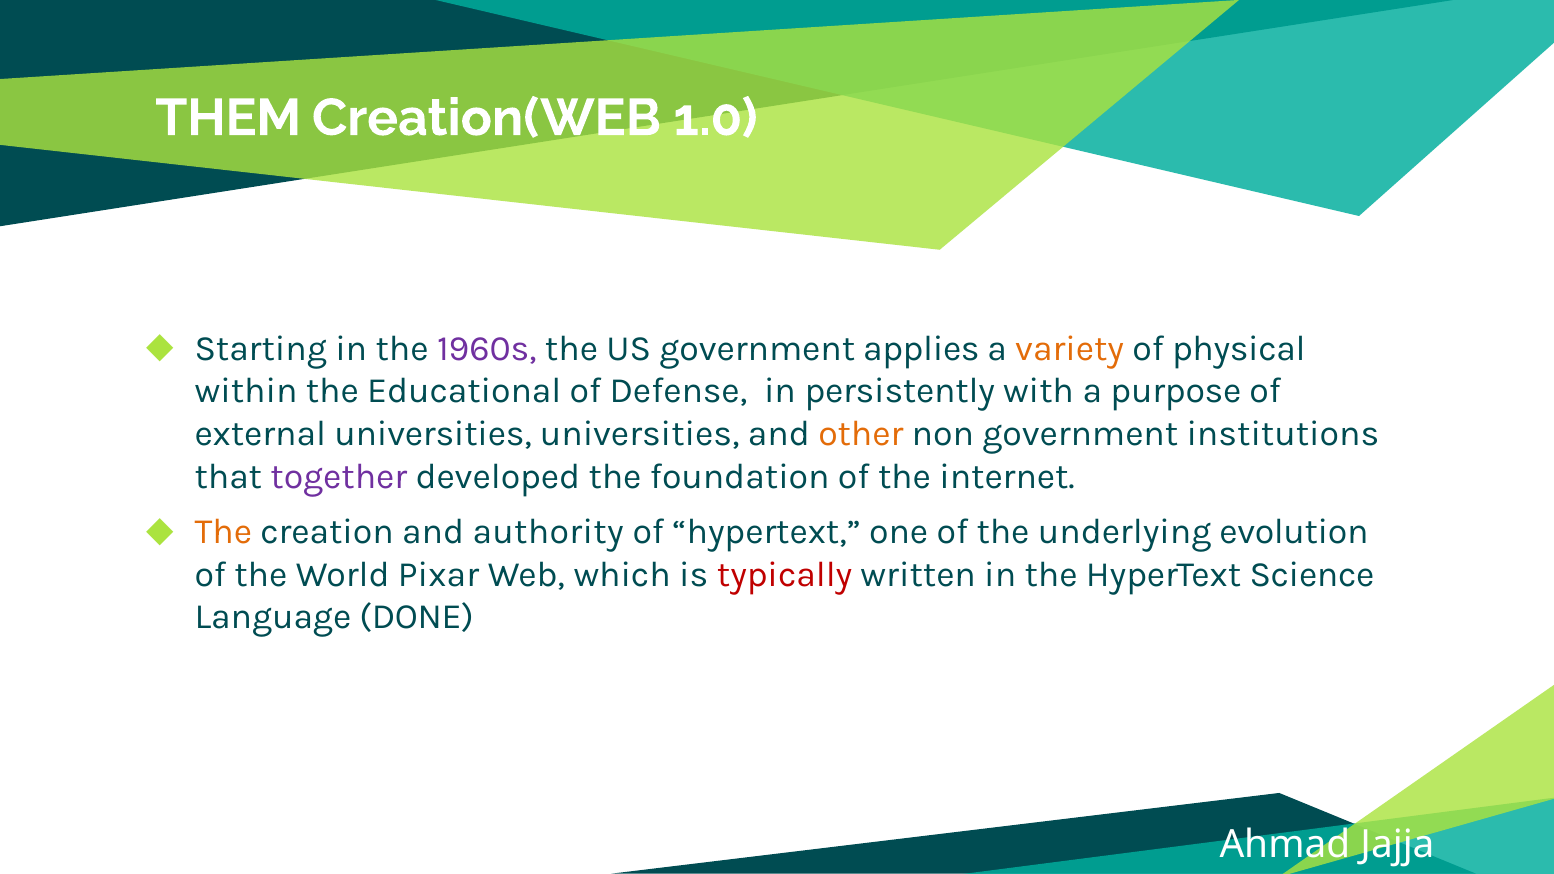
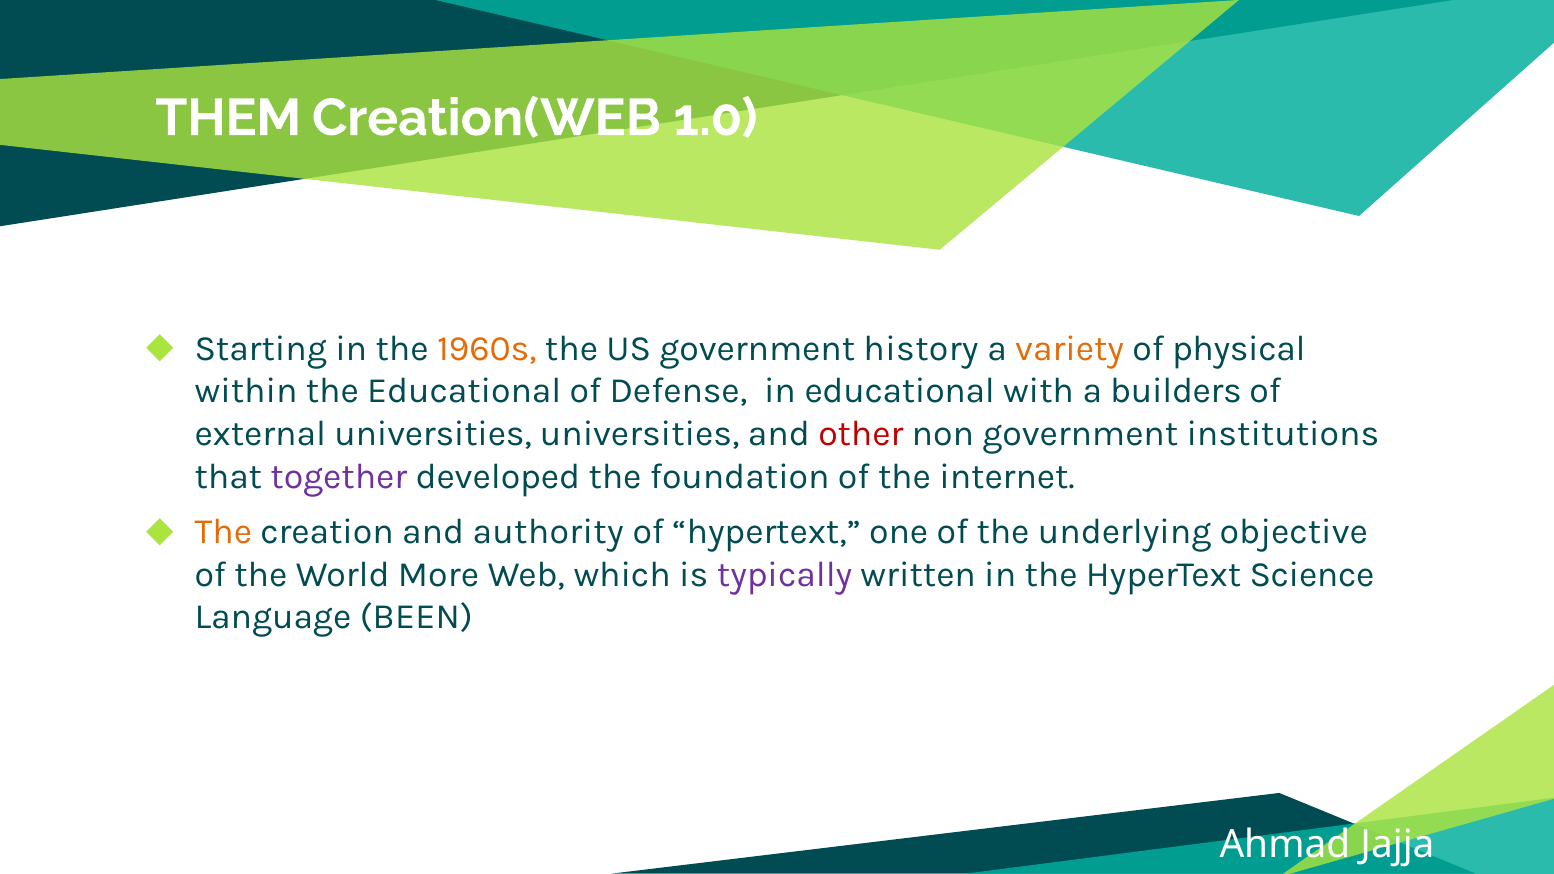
1960s colour: purple -> orange (487, 349)
applies: applies -> history (921, 349)
in persistently: persistently -> educational (900, 391)
purpose: purpose -> builders (1176, 391)
other colour: orange -> red (861, 434)
evolution: evolution -> objective (1294, 532)
Pixar: Pixar -> More (439, 574)
typically colour: red -> purple (785, 574)
DONE: DONE -> BEEN (416, 617)
